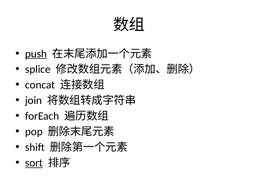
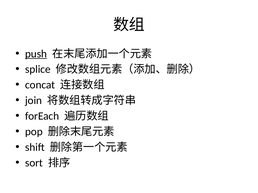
sort underline: present -> none (34, 163)
